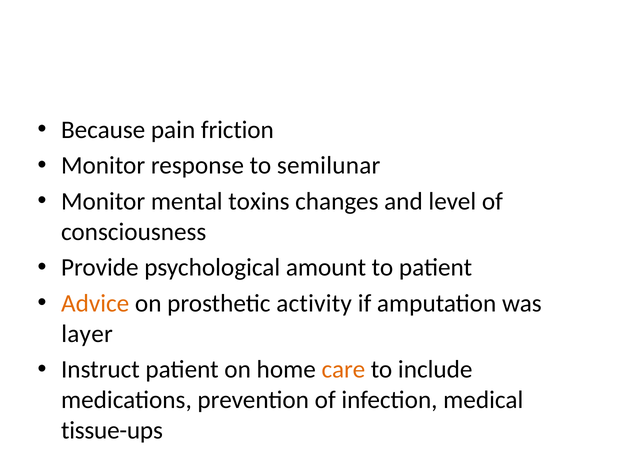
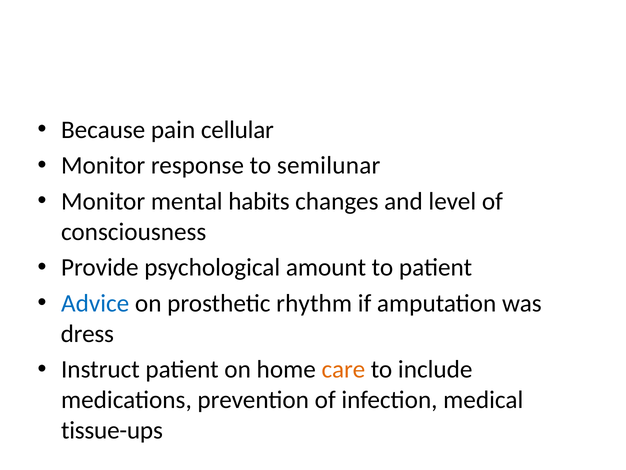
friction: friction -> cellular (237, 130)
toxins: toxins -> habits (259, 201)
Advice colour: orange -> blue (95, 303)
activity: activity -> rhythm (314, 303)
layer: layer -> dress (87, 333)
